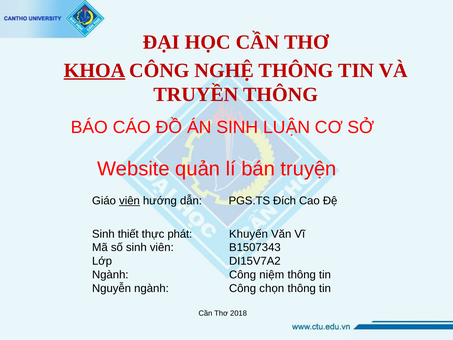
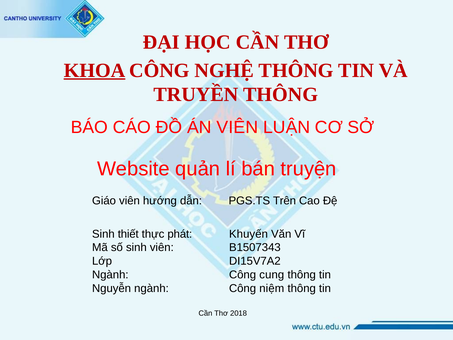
ÁN SINH: SINH -> VIÊN (237, 127)
viên underline: present -> none (129, 201)
Đích: Đích -> Trên (285, 201)
niệm: niệm -> cung (272, 275)
chọn: chọn -> niệm (272, 288)
